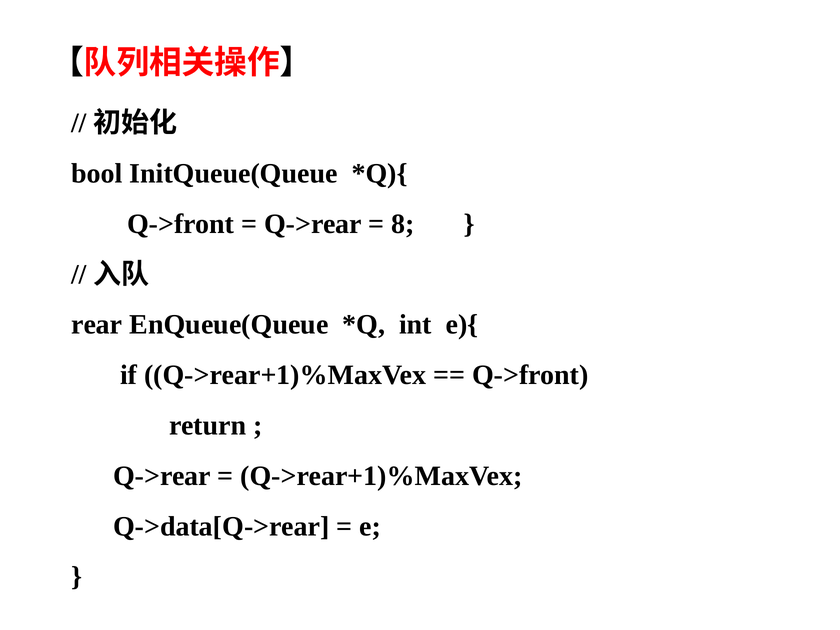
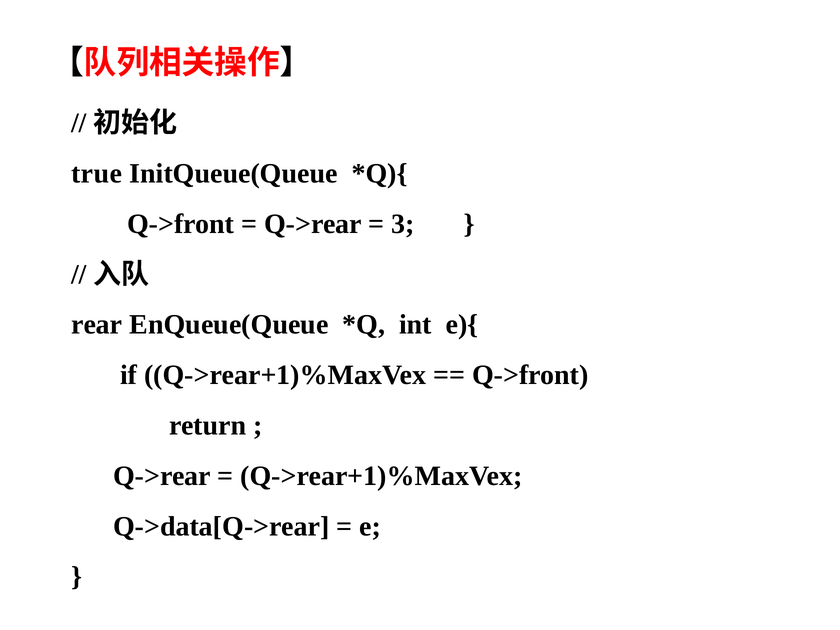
bool: bool -> true (97, 173)
8: 8 -> 3 (403, 224)
